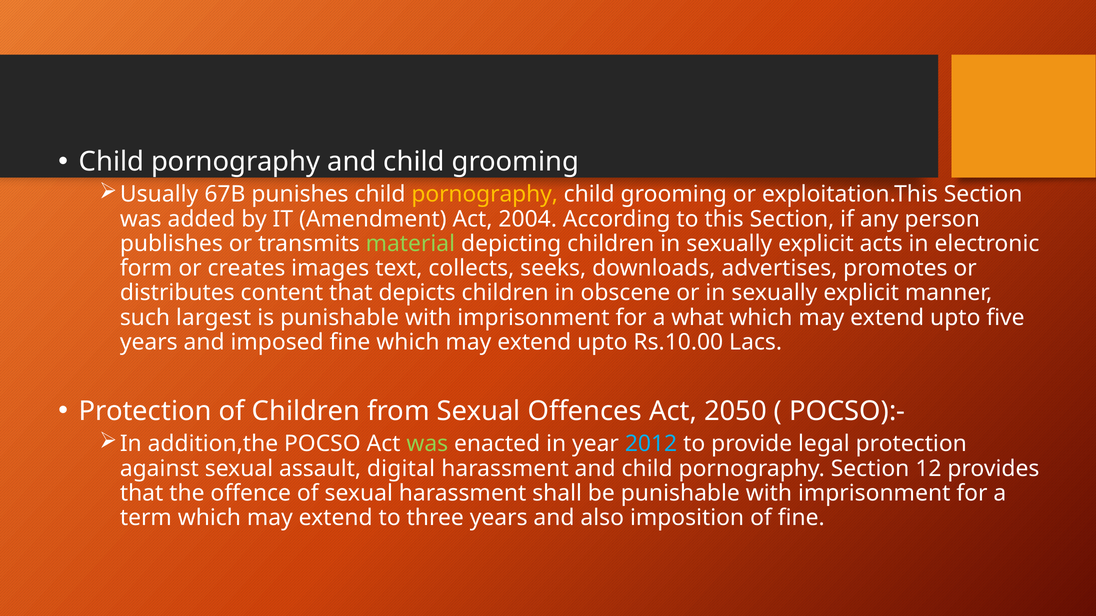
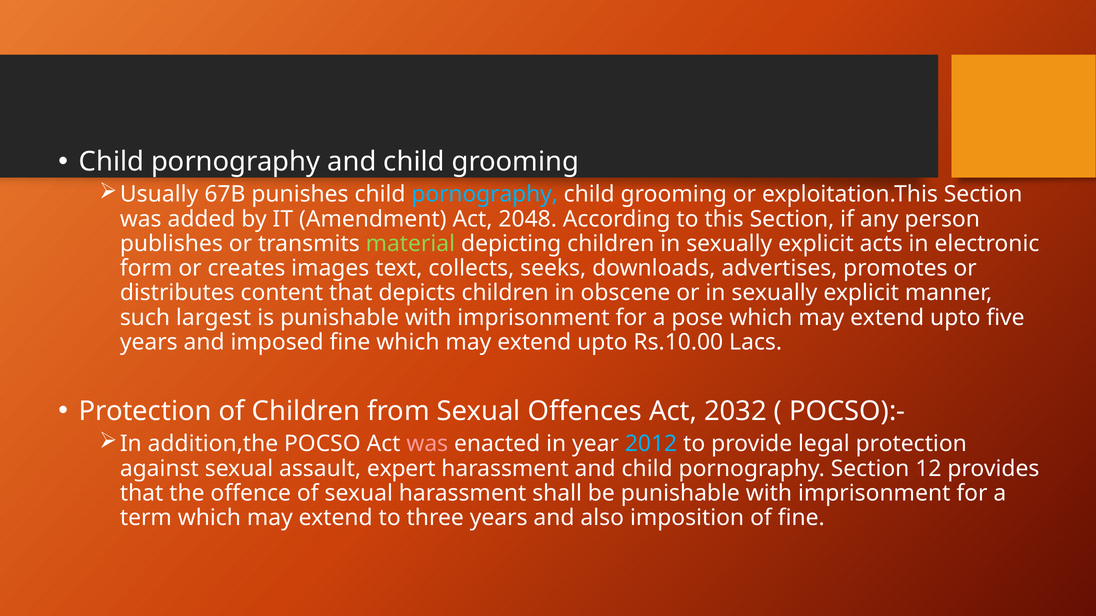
pornography colour: yellow -> light blue (485, 195)
2004: 2004 -> 2048 (528, 219)
what: what -> pose (697, 318)
2050: 2050 -> 2032 (735, 411)
was colour: light green -> pink (427, 444)
digital: digital -> expert (401, 469)
